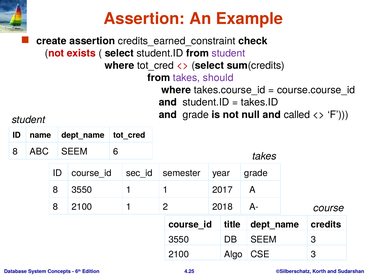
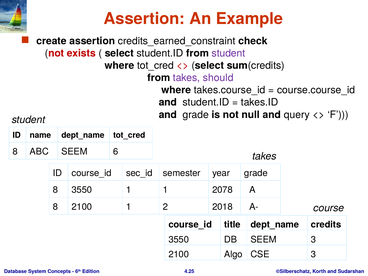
called: called -> query (297, 115)
2017: 2017 -> 2078 (222, 190)
